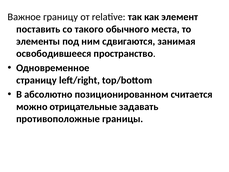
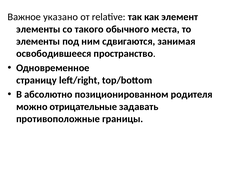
границу: границу -> указано (61, 17)
поставить: поставить -> элементы (38, 29)
считается: считается -> родителя (192, 94)
